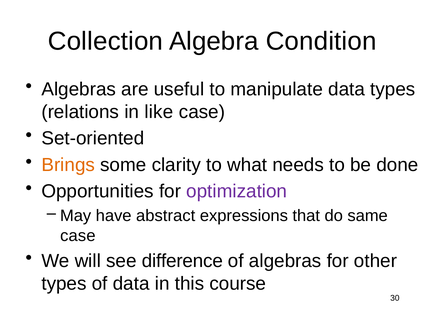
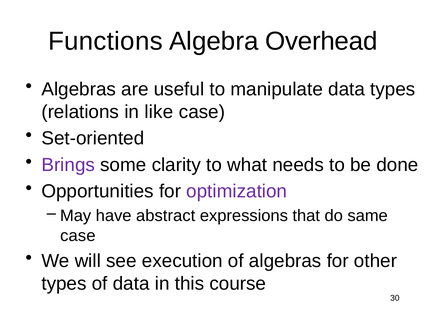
Collection: Collection -> Functions (105, 41)
Condition: Condition -> Overhead (321, 41)
Brings colour: orange -> purple (68, 165)
difference: difference -> execution (182, 261)
